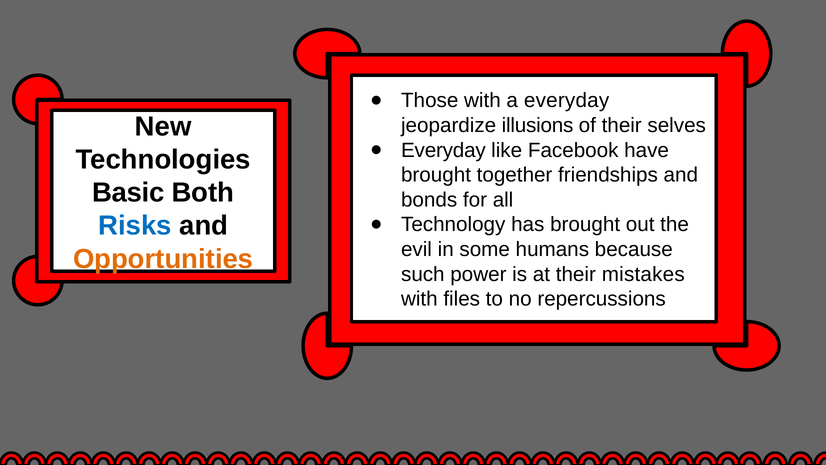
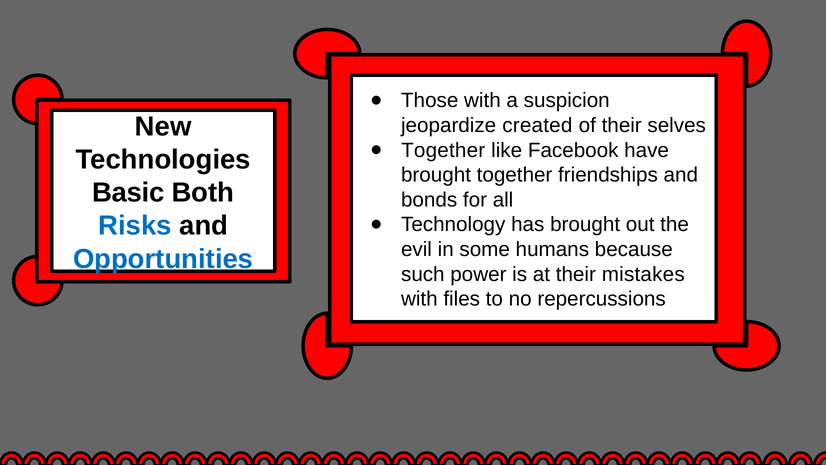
a everyday: everyday -> suspicion (567, 101)
illusions: illusions -> created (537, 125)
Everyday: Everyday -> Together (443, 150)
Opportunities colour: orange -> blue (163, 259)
